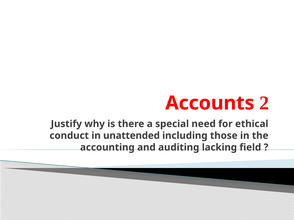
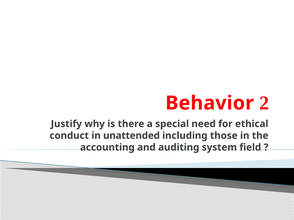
Accounts: Accounts -> Behavior (210, 103)
lacking: lacking -> system (219, 148)
